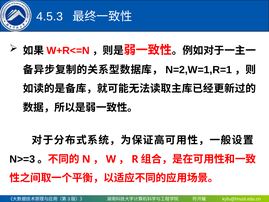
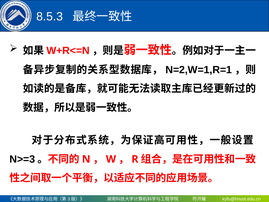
4.5.3: 4.5.3 -> 8.5.3 (50, 17)
